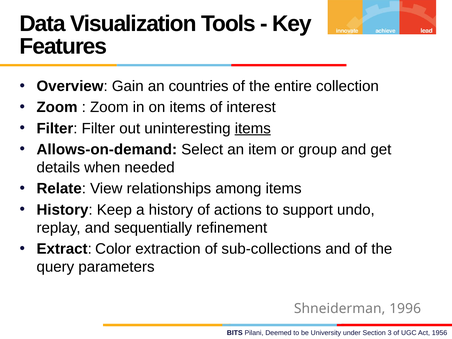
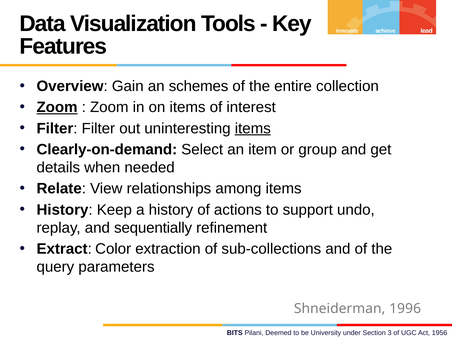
countries: countries -> schemes (199, 86)
Zoom underline: none -> present (57, 107)
Allows-on-demand: Allows-on-demand -> Clearly-on-demand (107, 149)
